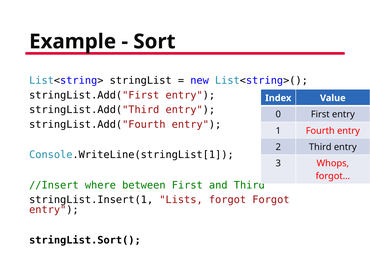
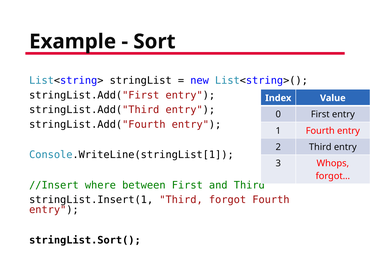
stringList.Insert(1 Lists: Lists -> Third (181, 199)
forgot Forgot: Forgot -> Fourth (271, 199)
